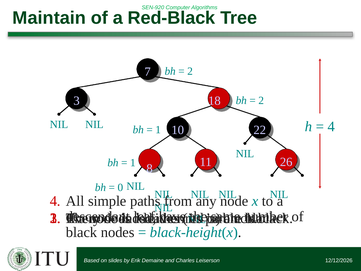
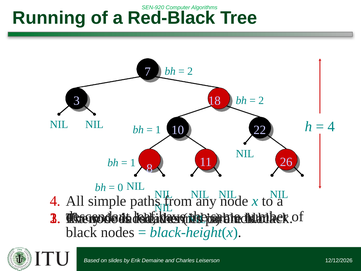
Maintain: Maintain -> Running (49, 18)
